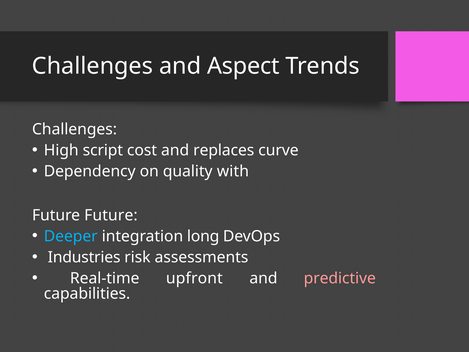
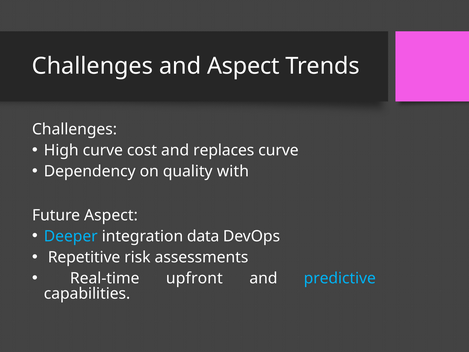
High script: script -> curve (103, 150)
Future Future: Future -> Aspect (111, 215)
long: long -> data (203, 236)
Industries: Industries -> Repetitive (84, 257)
predictive colour: pink -> light blue (340, 278)
